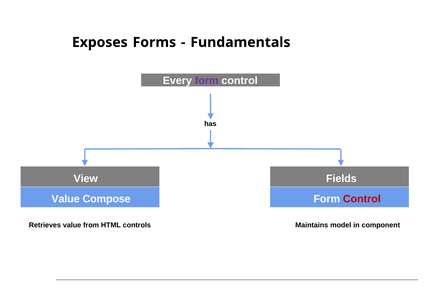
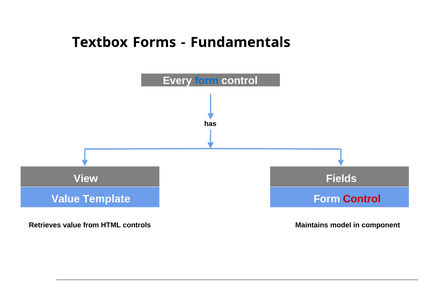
Exposes: Exposes -> Textbox (100, 42)
form colour: purple -> blue (207, 81)
Compose: Compose -> Template (107, 199)
